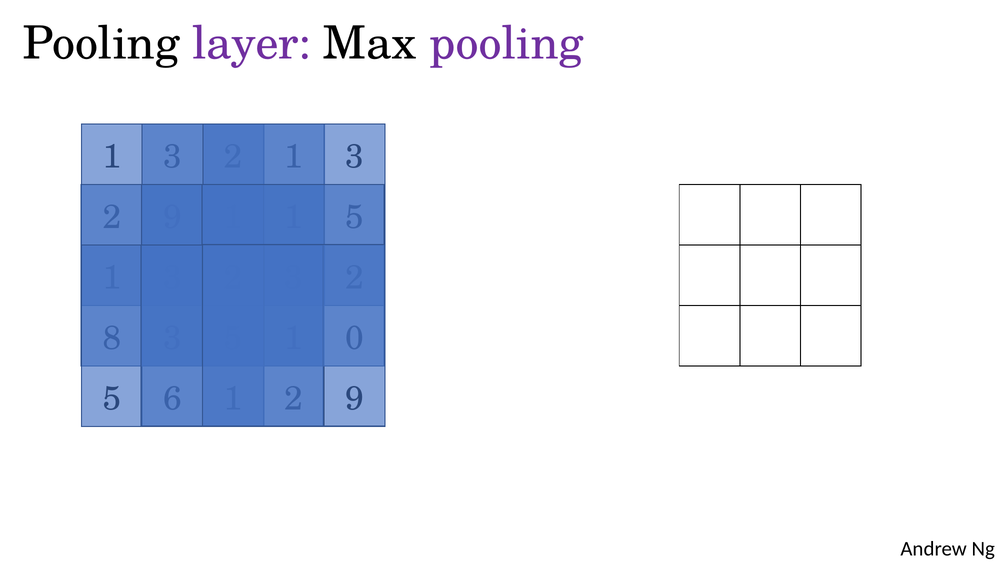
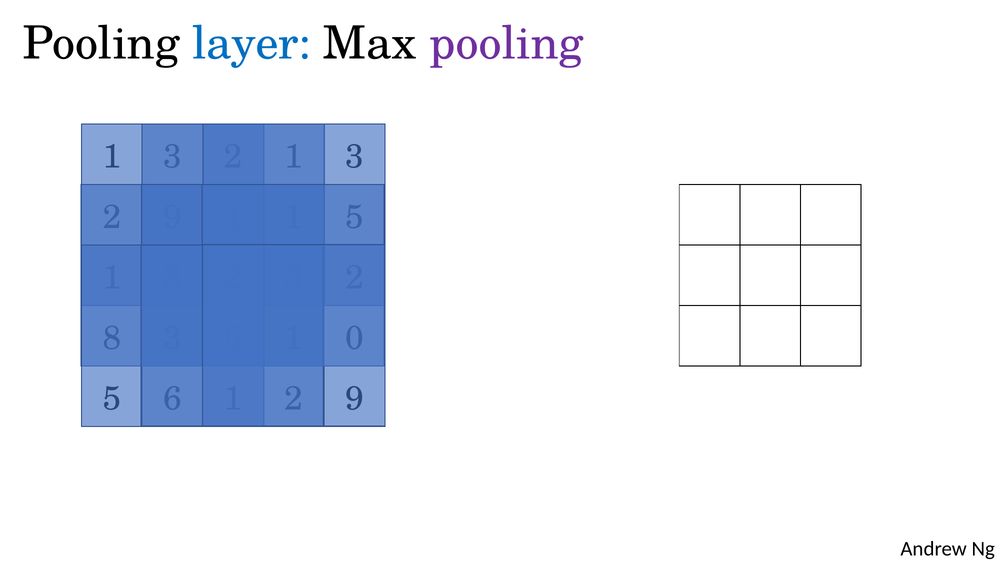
layer colour: purple -> blue (252, 43)
